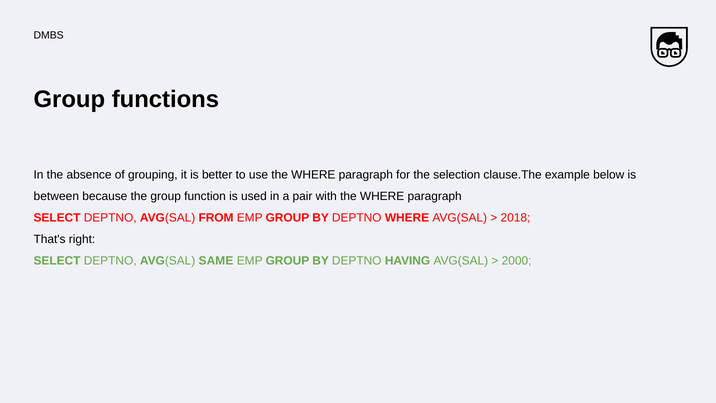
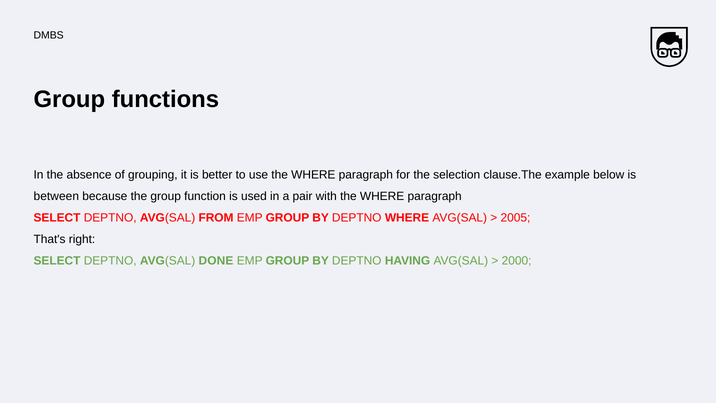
2018: 2018 -> 2005 (515, 218)
SAME: SAME -> DONE (216, 260)
